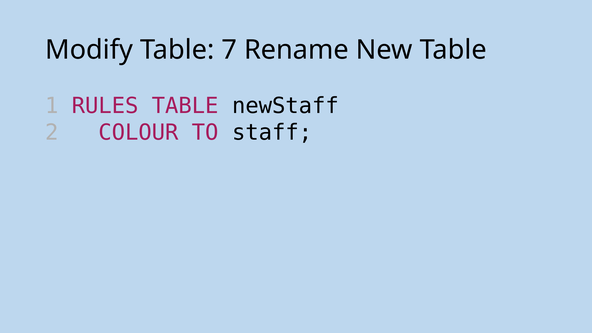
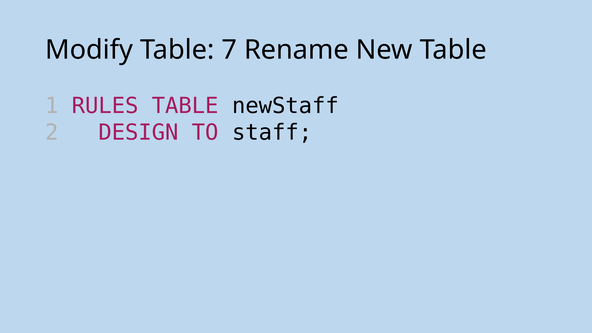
COLOUR: COLOUR -> DESIGN (139, 132)
